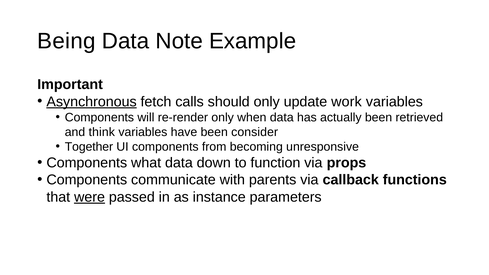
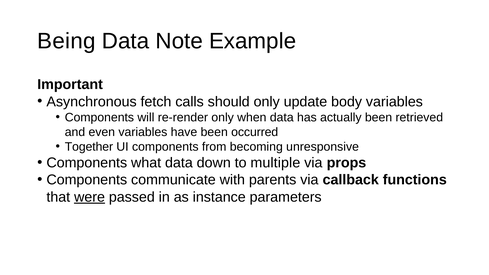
Asynchronous underline: present -> none (92, 102)
work: work -> body (347, 102)
think: think -> even (102, 132)
consider: consider -> occurred (255, 132)
function: function -> multiple (275, 163)
